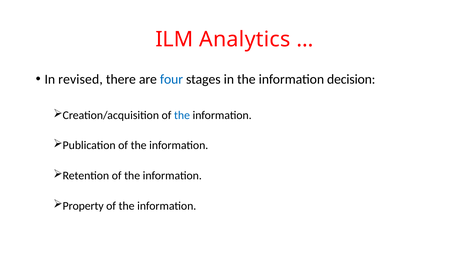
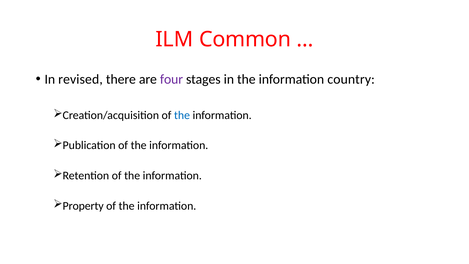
Analytics: Analytics -> Common (245, 39)
four colour: blue -> purple (171, 79)
decision: decision -> country (351, 79)
